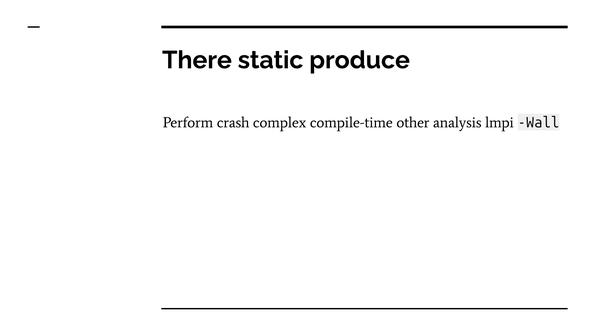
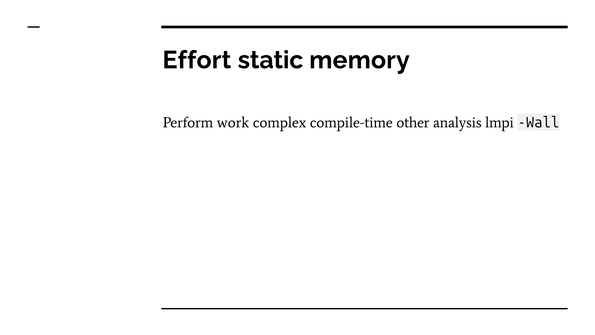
There: There -> Effort (197, 60)
produce: produce -> memory (360, 60)
crash: crash -> work (233, 122)
